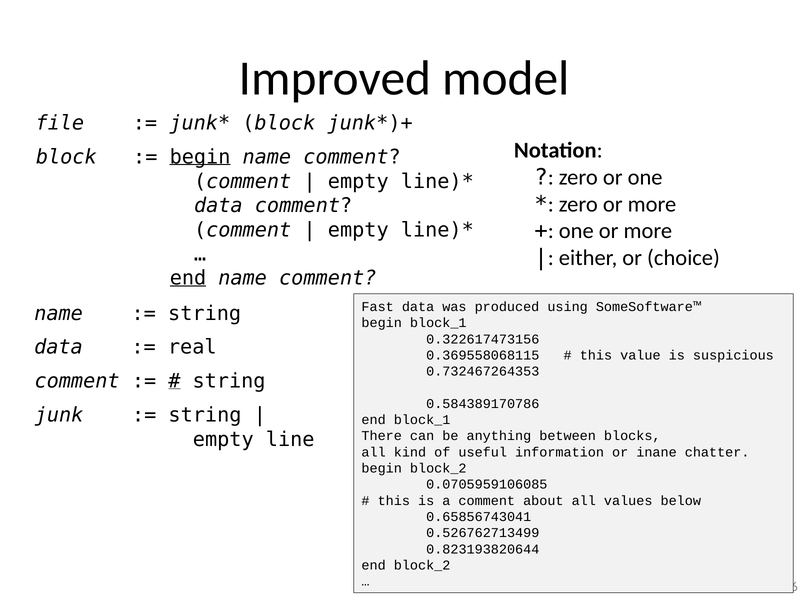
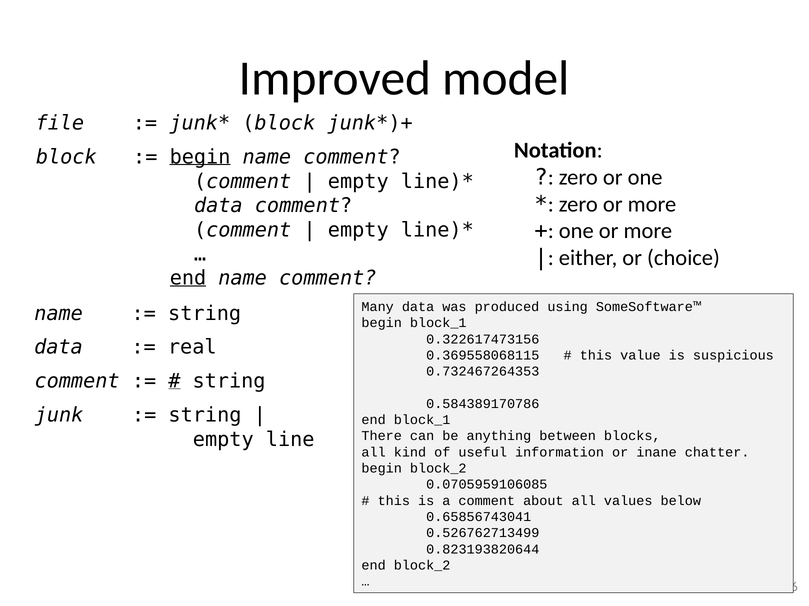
Fast: Fast -> Many (378, 307)
